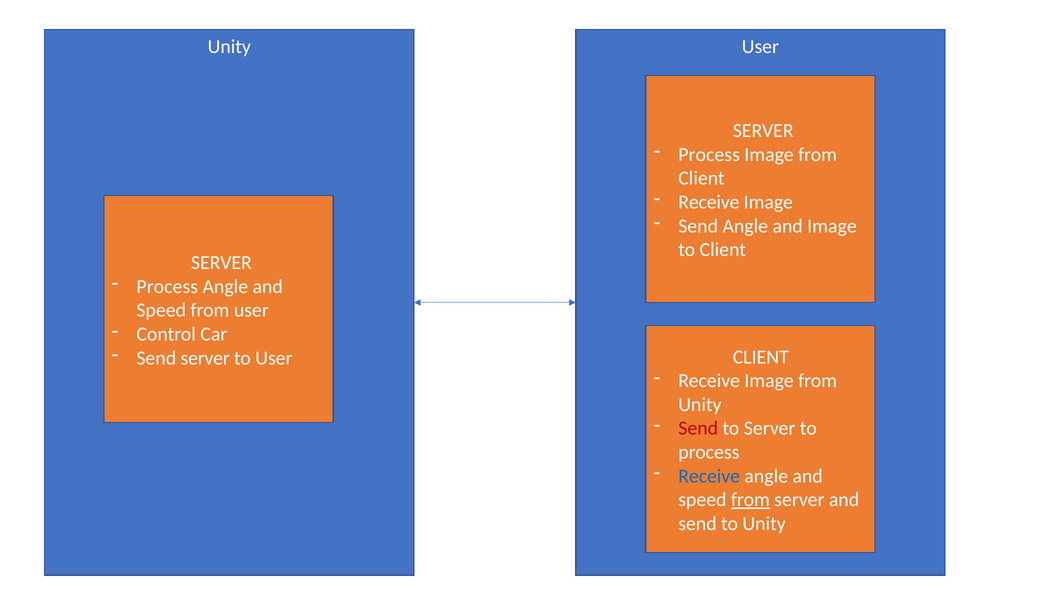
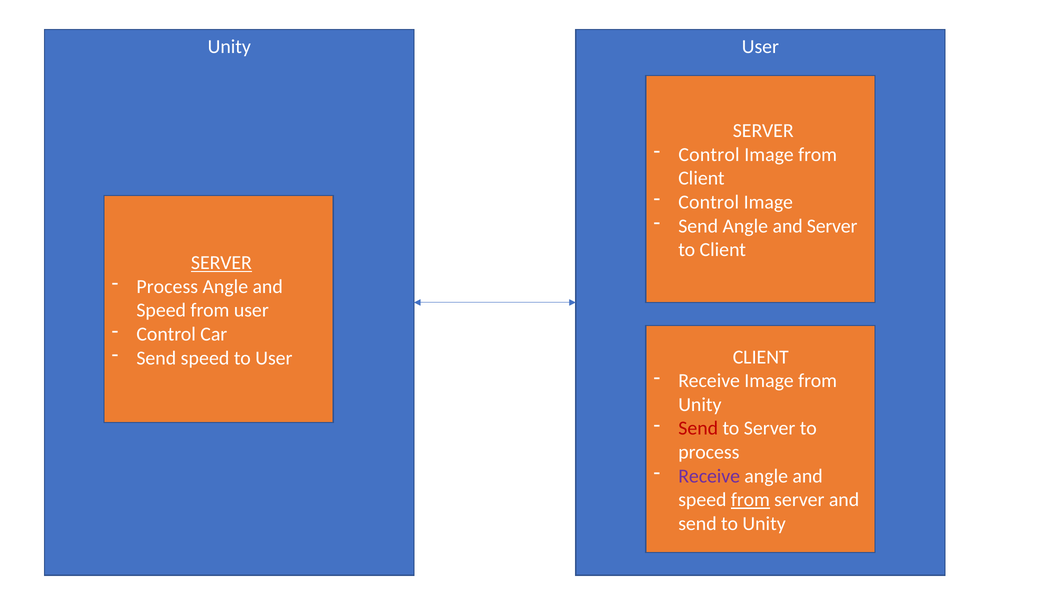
Process: Process -> Control (709, 154)
Receive: Receive -> Control (709, 202)
and Image: Image -> Server (832, 226)
SERVER underline: none -> present (221, 263)
Send server: server -> speed (205, 358)
Receive colour: blue -> purple (709, 476)
